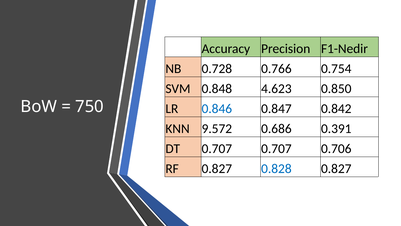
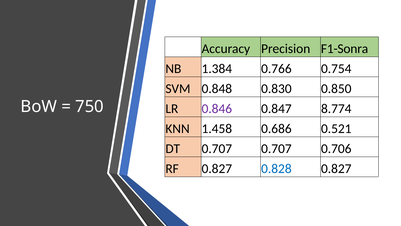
F1-Nedir: F1-Nedir -> F1-Sonra (345, 49)
0.728: 0.728 -> 1.384 (217, 69)
4.623: 4.623 -> 0.830 (276, 89)
0.846 colour: blue -> purple (217, 108)
0.842: 0.842 -> 8.774 (336, 108)
9.572: 9.572 -> 1.458 (217, 128)
0.391: 0.391 -> 0.521 (336, 128)
